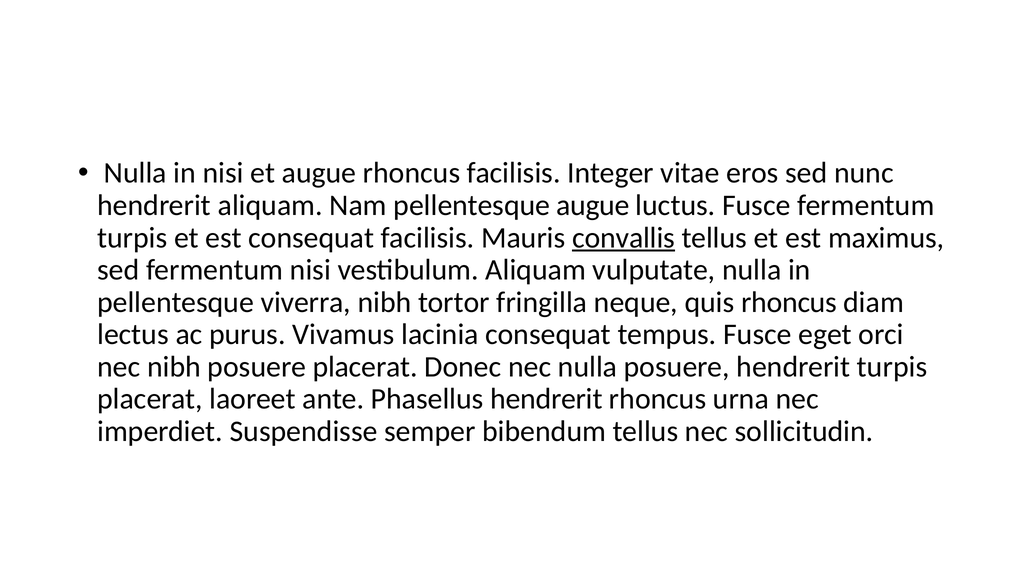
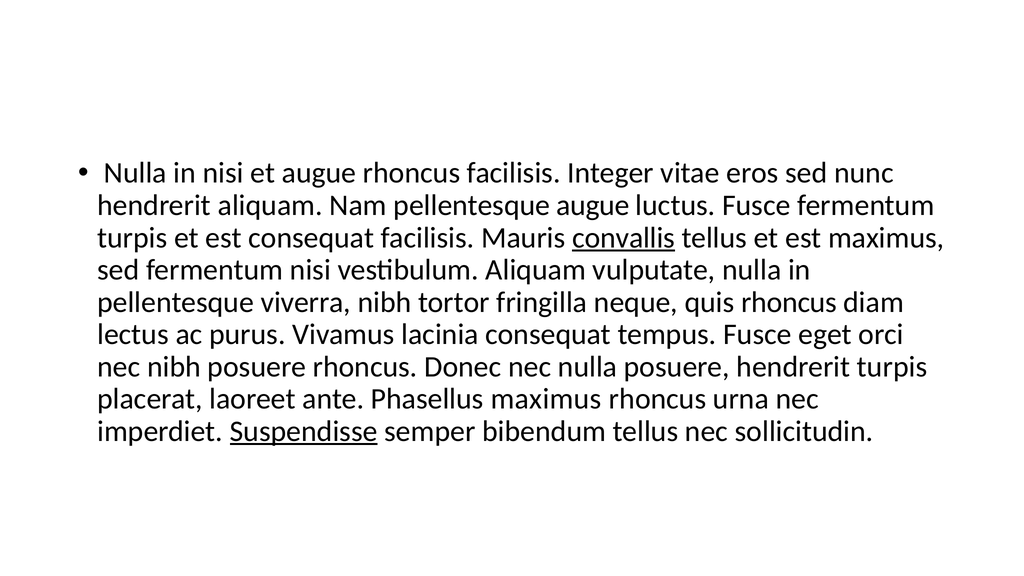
posuere placerat: placerat -> rhoncus (365, 367)
Phasellus hendrerit: hendrerit -> maximus (546, 399)
Suspendisse underline: none -> present (304, 431)
